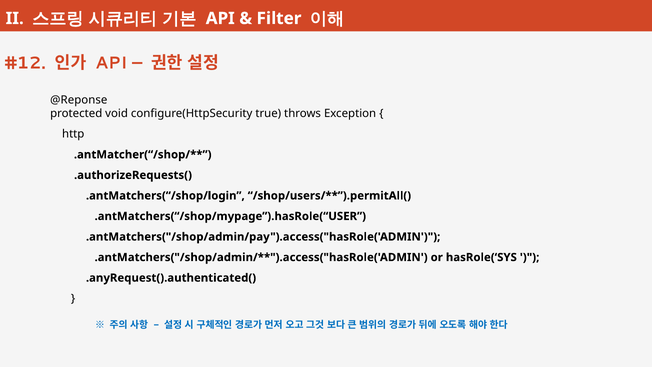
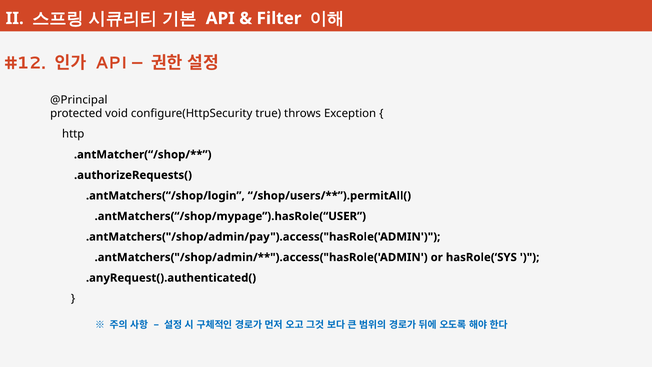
@Reponse: @Reponse -> @Principal (79, 100)
